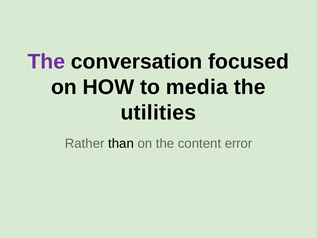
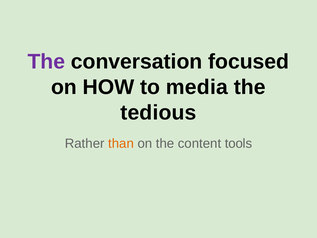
utilities: utilities -> tedious (158, 112)
than colour: black -> orange (121, 143)
error: error -> tools (238, 143)
